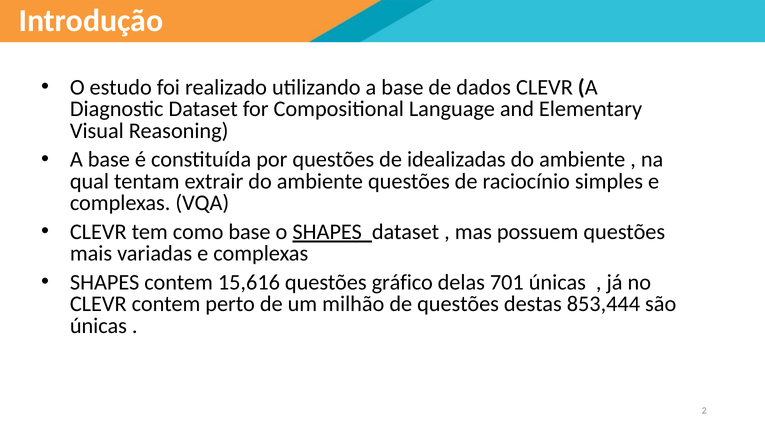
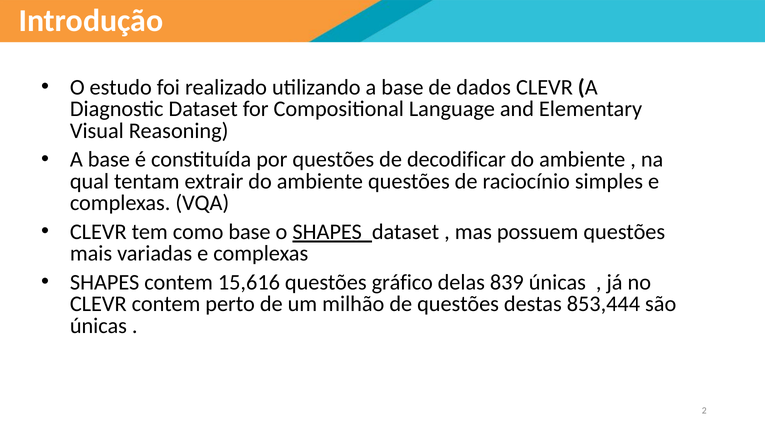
idealizadas: idealizadas -> decodificar (456, 160)
701: 701 -> 839 (507, 283)
